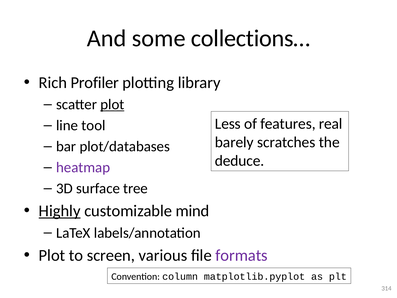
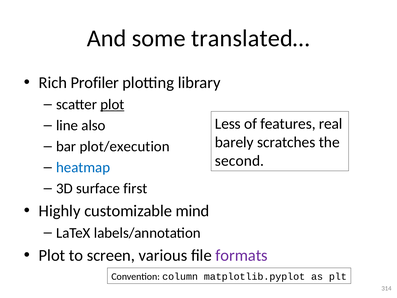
collections…: collections… -> translated… (250, 38)
tool: tool -> also (94, 125)
plot/databases: plot/databases -> plot/execution (125, 146)
deduce: deduce -> second (240, 161)
heatmap colour: purple -> blue (83, 167)
tree: tree -> first (135, 188)
Highly underline: present -> none (60, 211)
